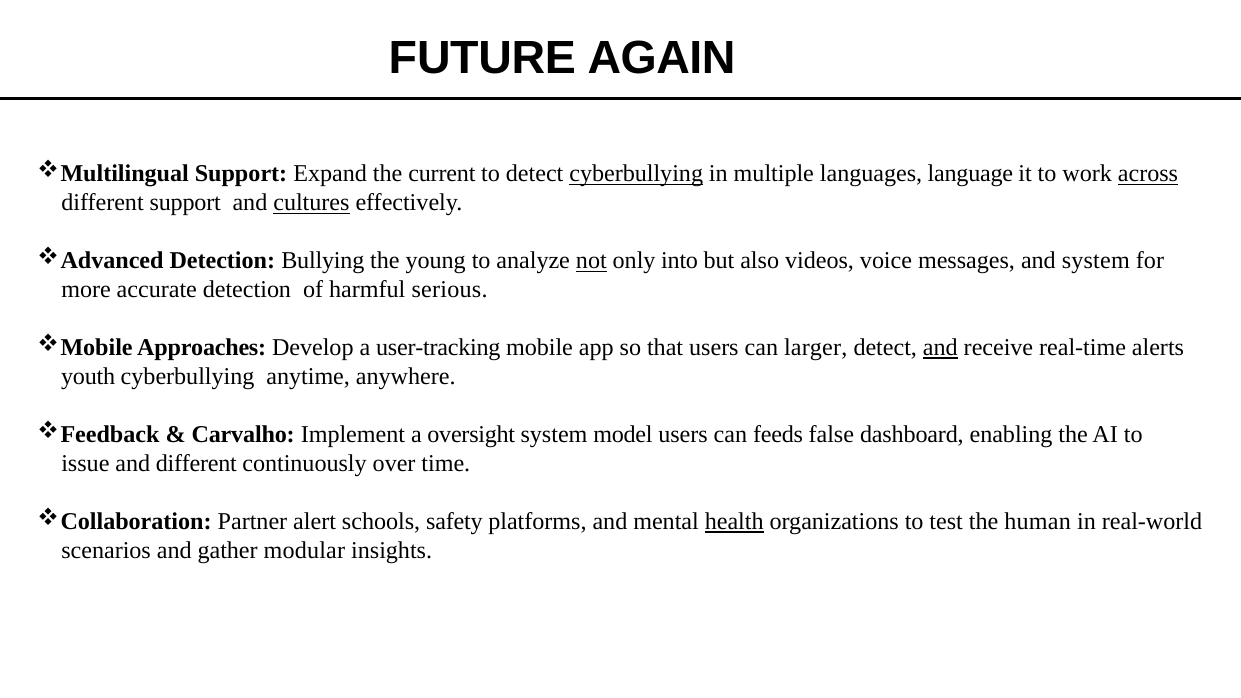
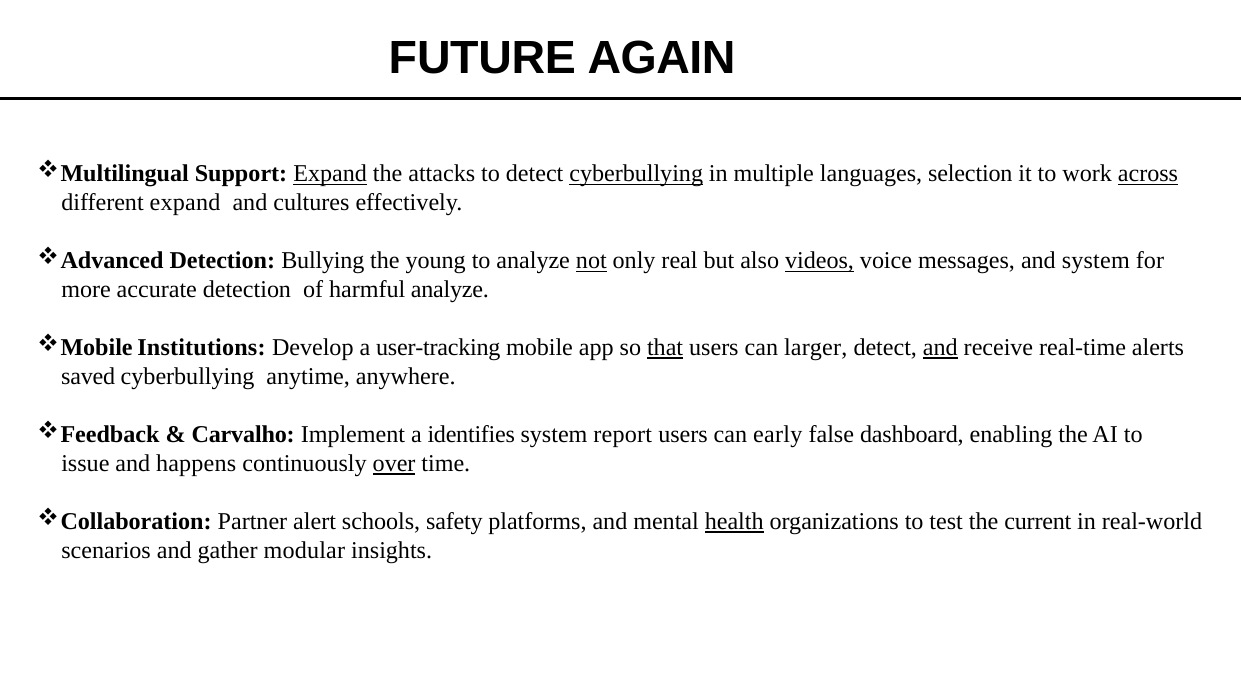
Expand underline: none -> present (330, 174)
current: current -> attacks (442, 174)
language: language -> selection (970, 174)
different support: support -> expand (185, 203)
cultures underline: present -> none (311, 203)
into: into -> real (680, 261)
videos underline: none -> present (820, 261)
harmful serious: serious -> analyze (450, 290)
Approaches: Approaches -> Institutions (201, 348)
that underline: none -> present (665, 348)
youth: youth -> saved (88, 377)
oversight: oversight -> identifies (471, 435)
model: model -> report (623, 435)
feeds: feeds -> early (778, 435)
and different: different -> happens (196, 464)
over underline: none -> present (394, 464)
human: human -> current (1038, 522)
